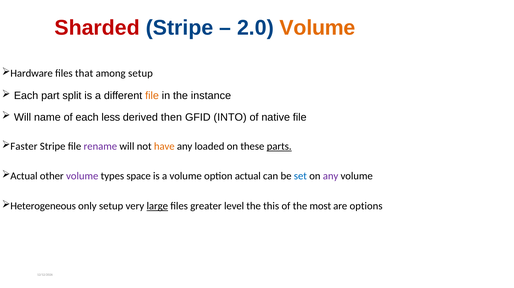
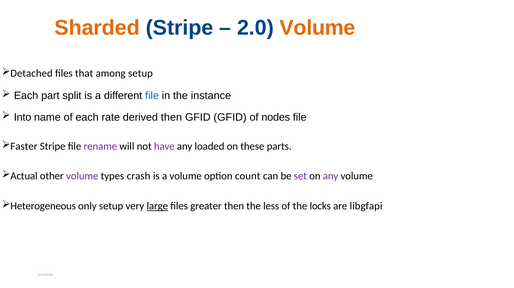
Sharded colour: red -> orange (97, 28)
Hardware: Hardware -> Detached (32, 73)
file colour: orange -> blue (152, 96)
Will: Will -> Into (23, 117)
less: less -> rate (111, 117)
GFID INTO: INTO -> GFID (230, 117)
native: native -> nodes (276, 117)
have colour: orange -> purple (164, 146)
parts underline: present -> none (279, 146)
space: space -> crash (139, 176)
option actual: actual -> count (248, 176)
set colour: blue -> purple (300, 176)
greater level: level -> then (234, 206)
this: this -> less (271, 206)
most: most -> locks (320, 206)
options: options -> libgfapi (366, 206)
